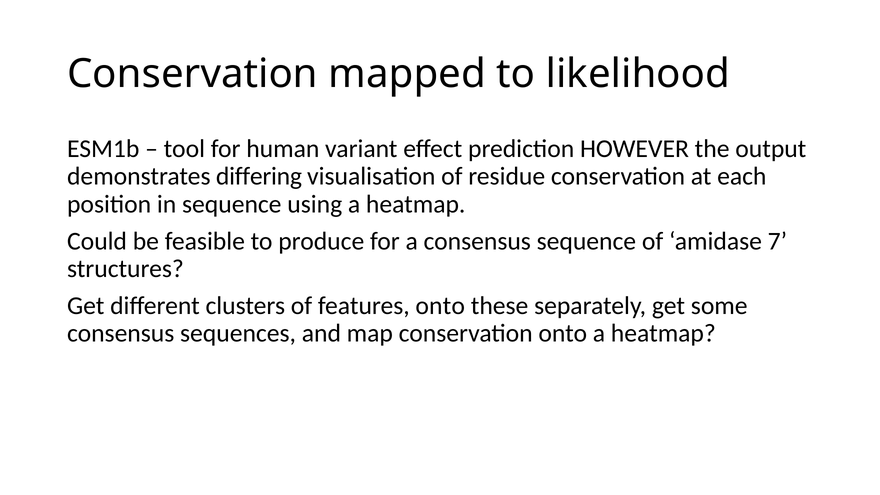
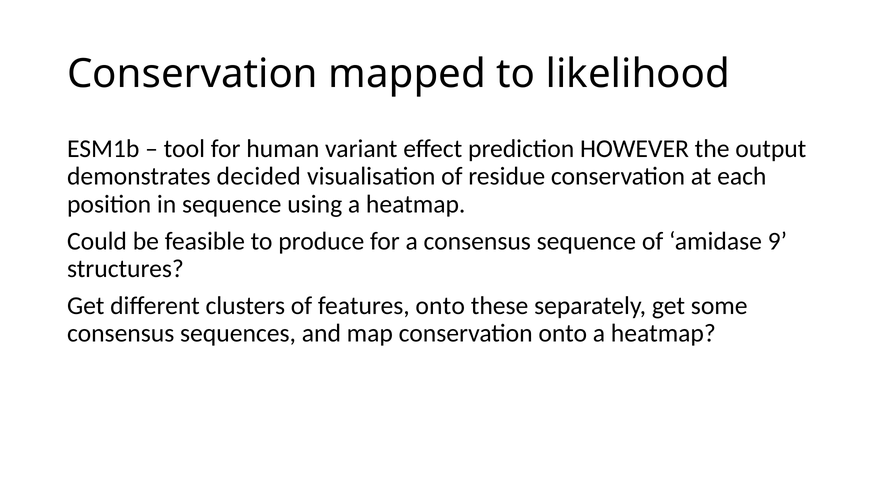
differing: differing -> decided (259, 177)
7: 7 -> 9 (777, 241)
